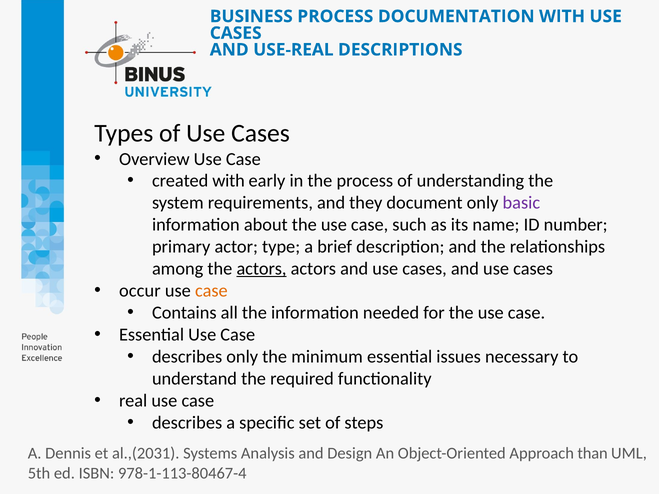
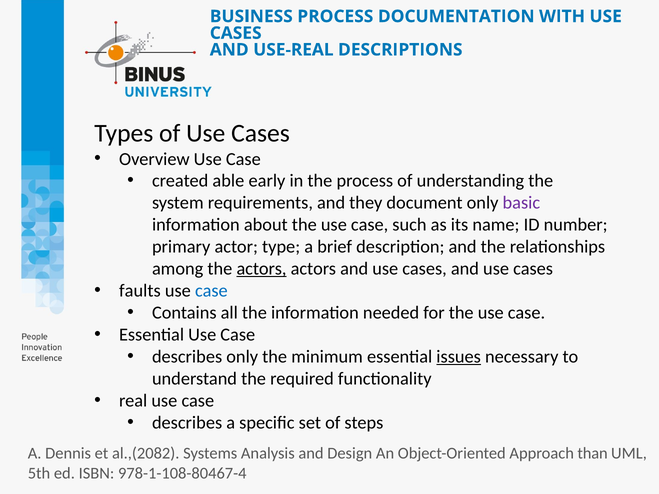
created with: with -> able (228, 181)
occur: occur -> faults (140, 291)
case colour: orange -> blue (211, 291)
issues underline: none -> present (459, 357)
al.,(2031: al.,(2031 -> al.,(2082 (146, 454)
978-1-113-80467-4: 978-1-113-80467-4 -> 978-1-108-80467-4 (182, 473)
